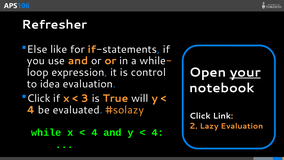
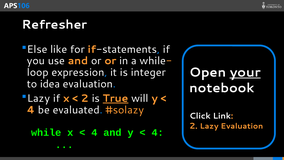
control: control -> integer (148, 72)
Click: Click -> Lazy (39, 98)
3: 3 -> 2 (85, 98)
True underline: none -> present (116, 98)
